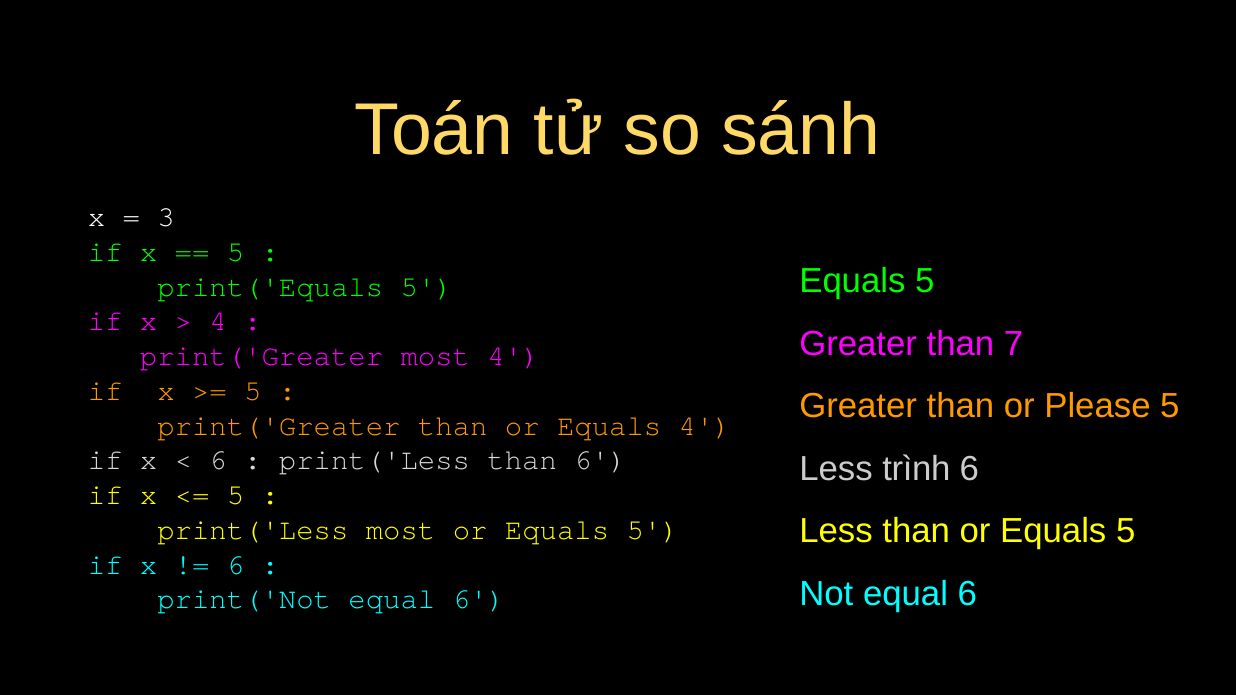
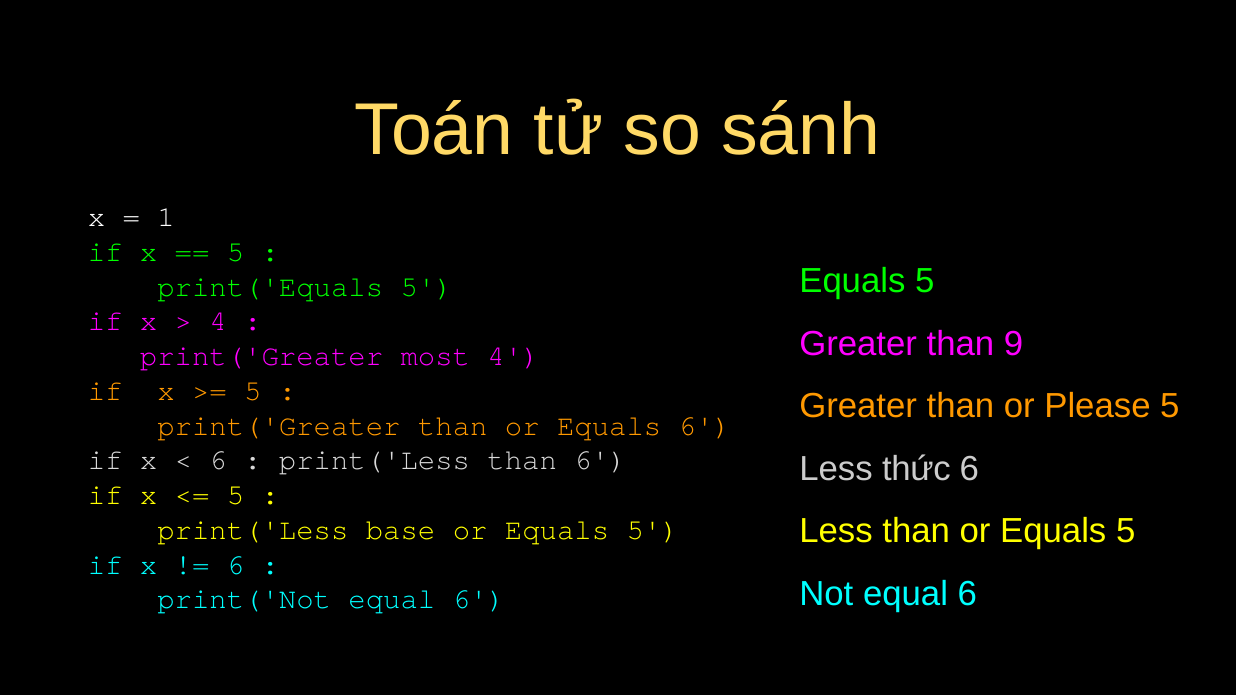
3: 3 -> 1 (166, 217)
7: 7 -> 9 (1014, 344)
Equals 4: 4 -> 6 (705, 426)
trình: trình -> thức (916, 469)
print('Less most: most -> base (401, 530)
